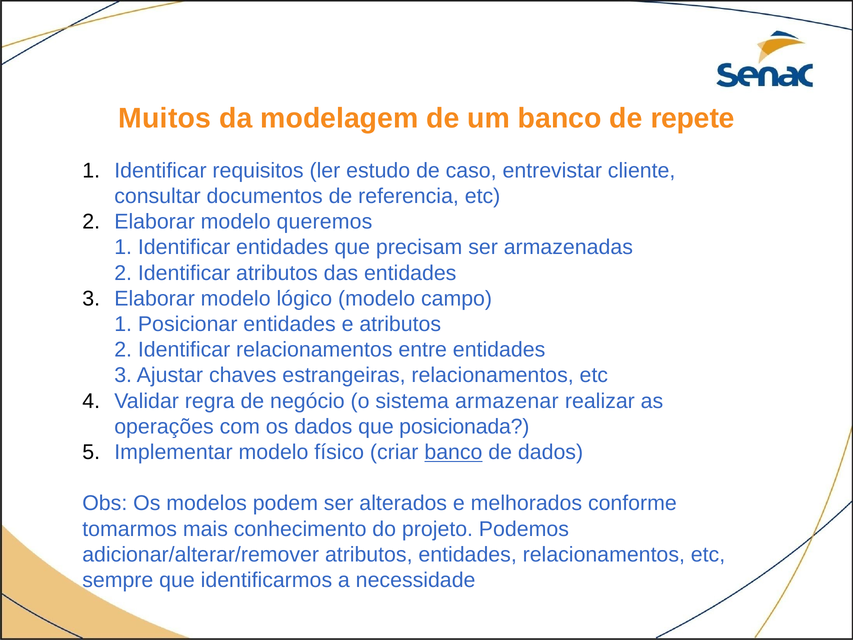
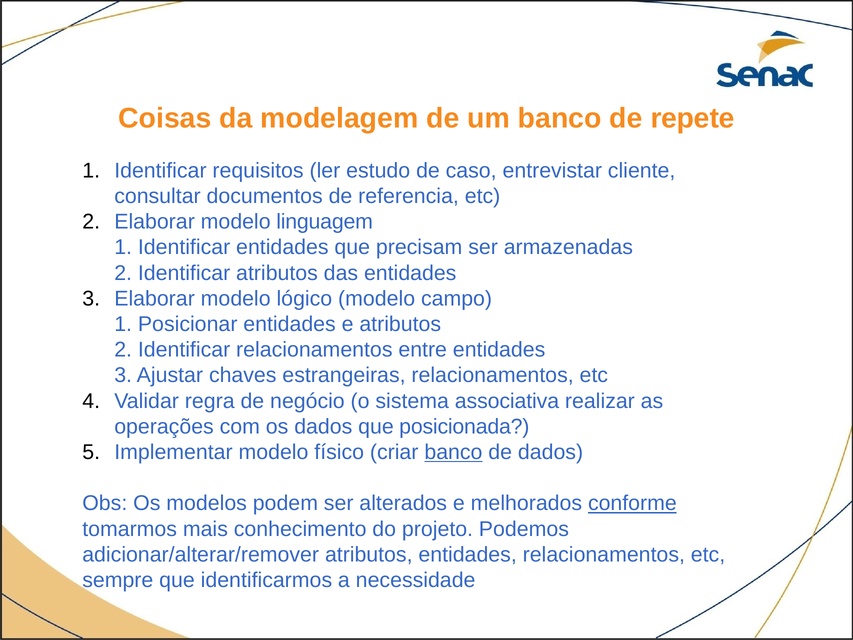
Muitos: Muitos -> Coisas (165, 118)
queremos: queremos -> linguagem (325, 222)
armazenar: armazenar -> associativa (507, 401)
conforme underline: none -> present (632, 503)
